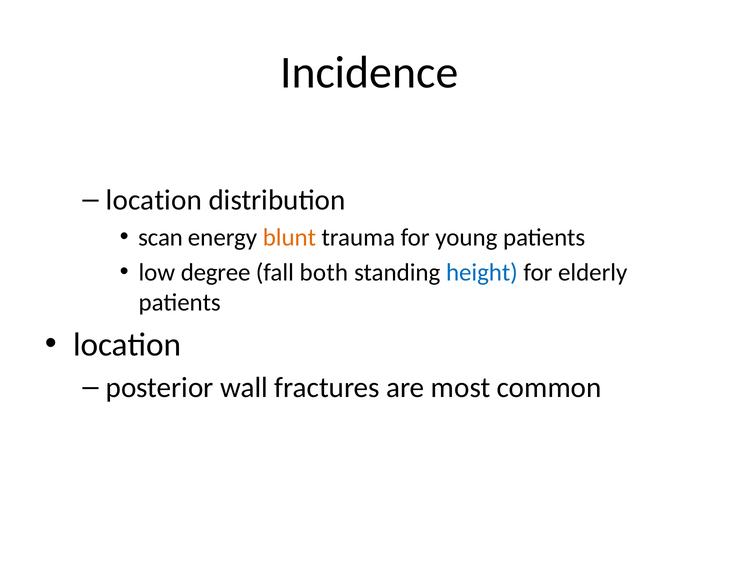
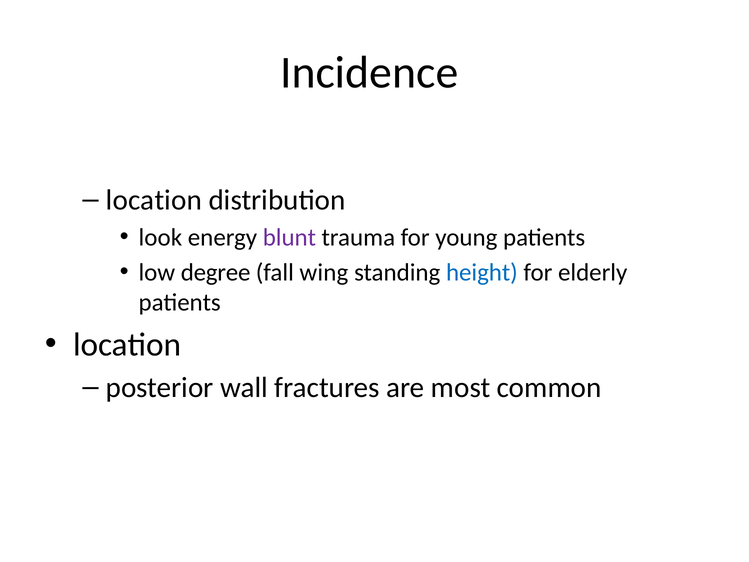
scan: scan -> look (160, 237)
blunt colour: orange -> purple (289, 237)
both: both -> wing (324, 272)
